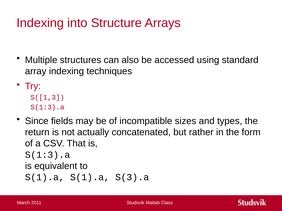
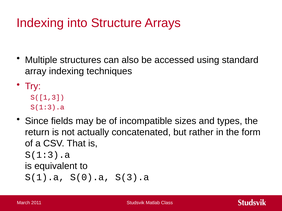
S(1).a S(1).a: S(1).a -> S(0).a (90, 178)
